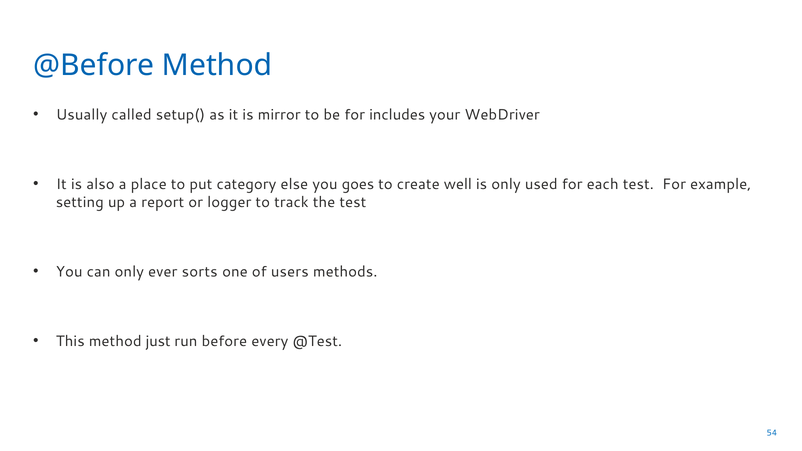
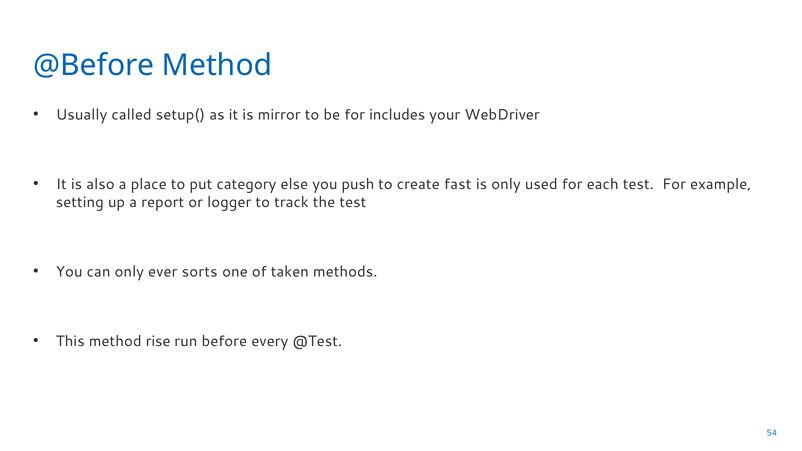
goes: goes -> push (358, 184)
well: well -> fast (458, 184)
users: users -> taken (290, 272)
just: just -> rise (158, 341)
